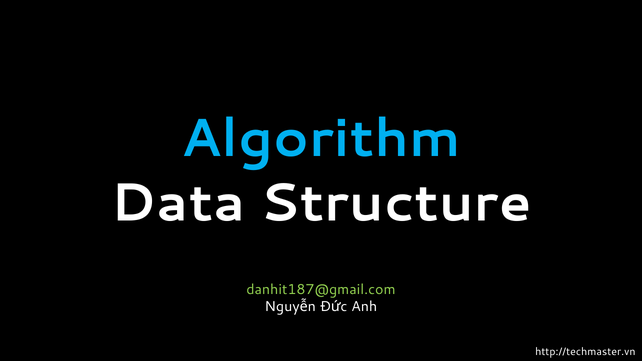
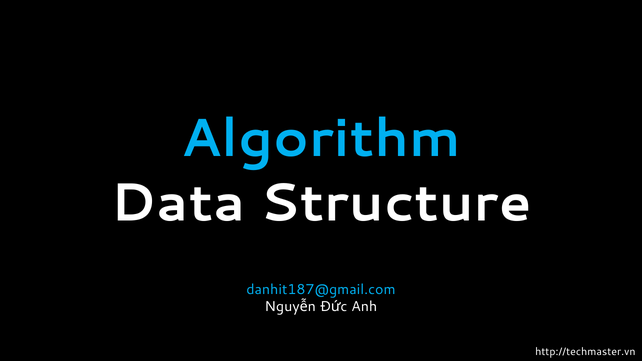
danhit187@gmail.com colour: light green -> light blue (321, 290)
